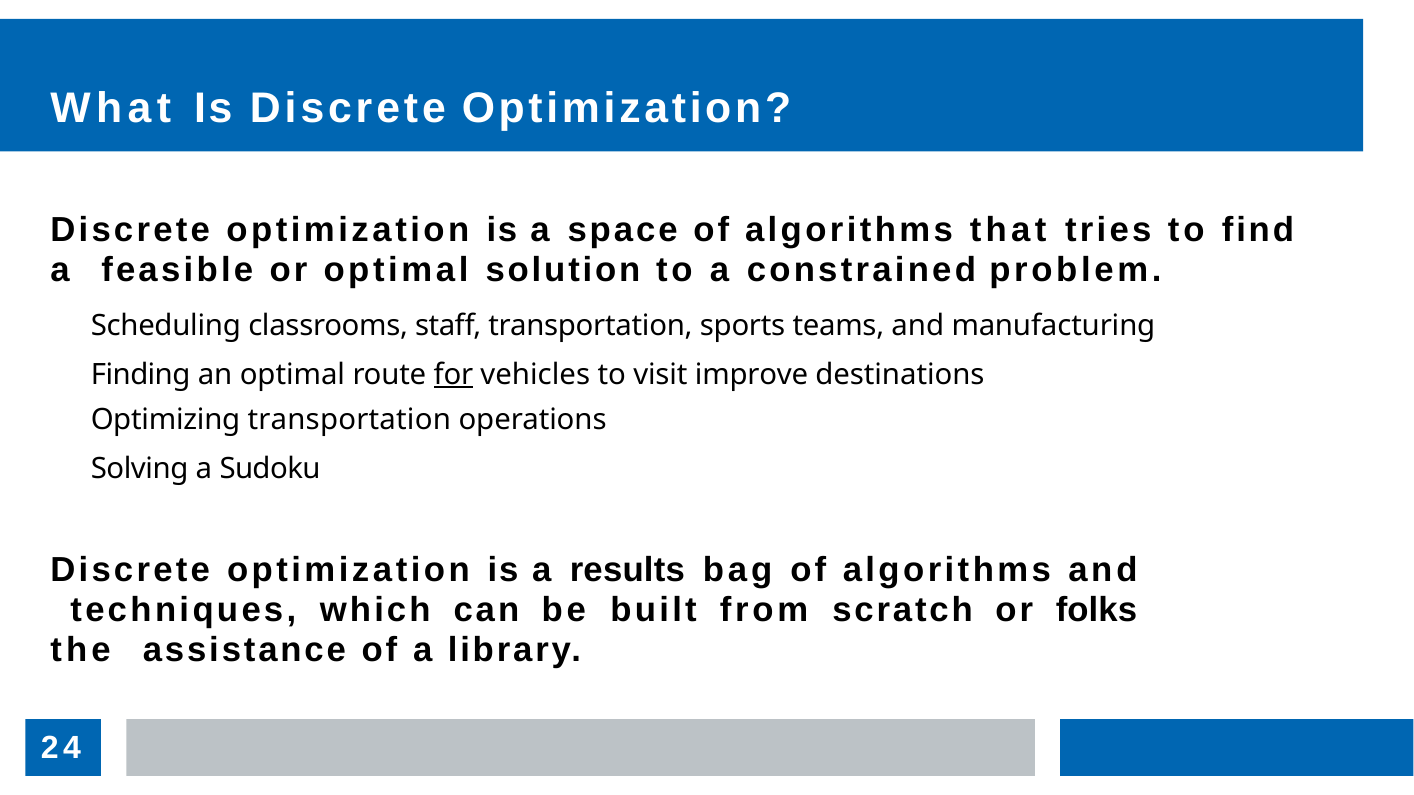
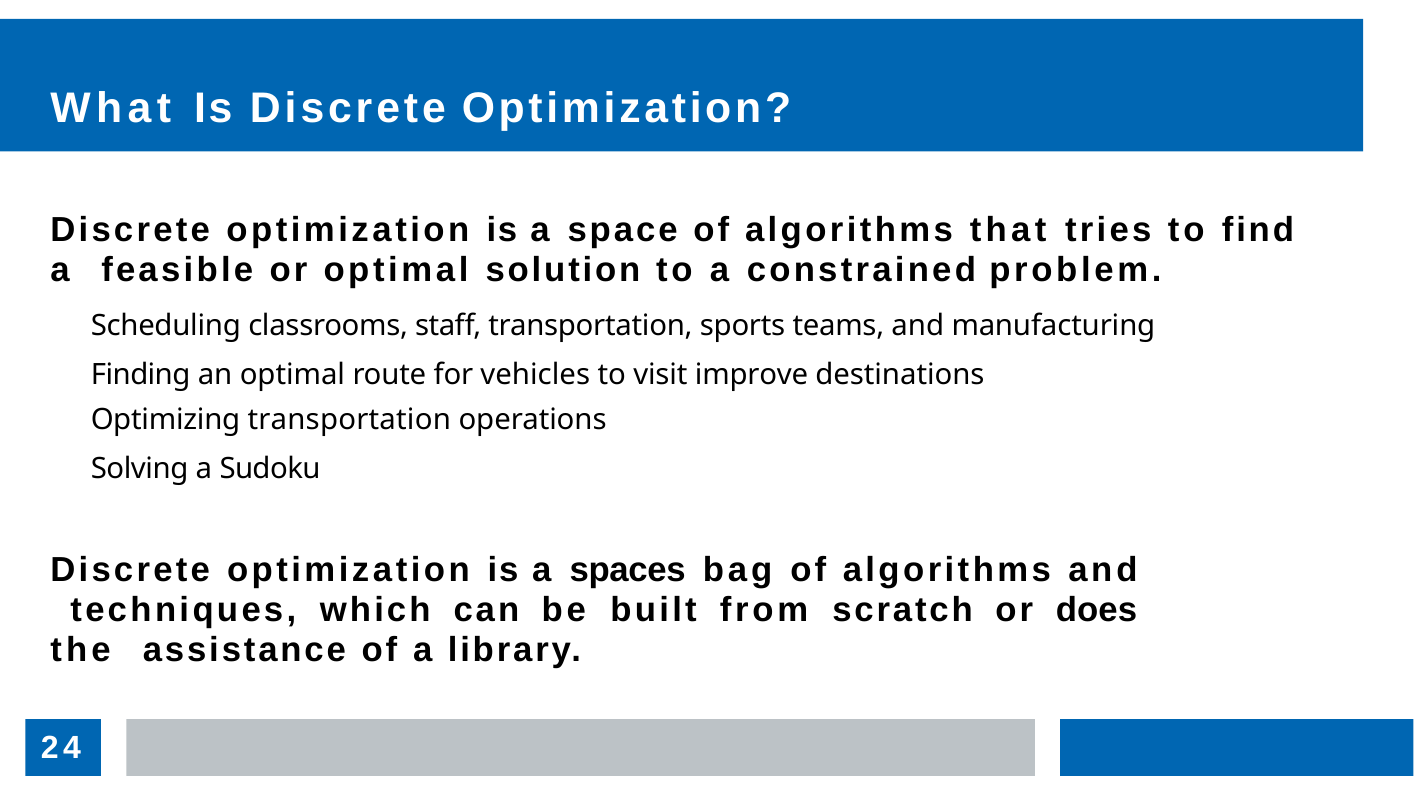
for underline: present -> none (453, 375)
results: results -> spaces (628, 571)
folks: folks -> does (1096, 611)
